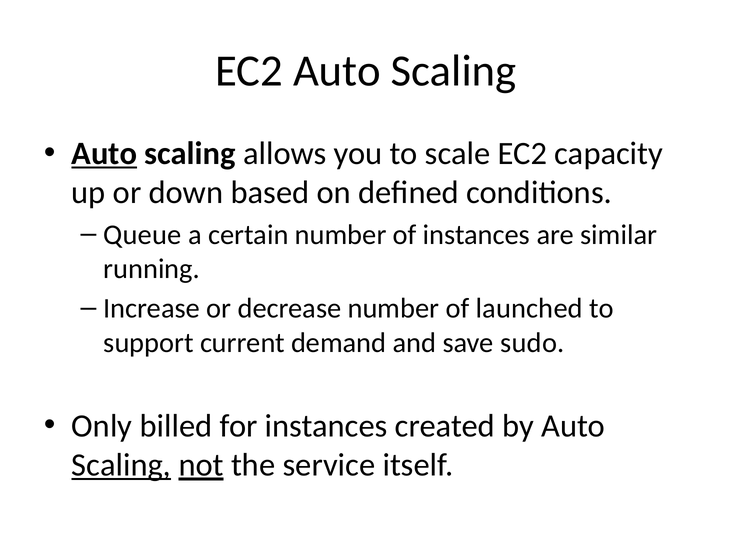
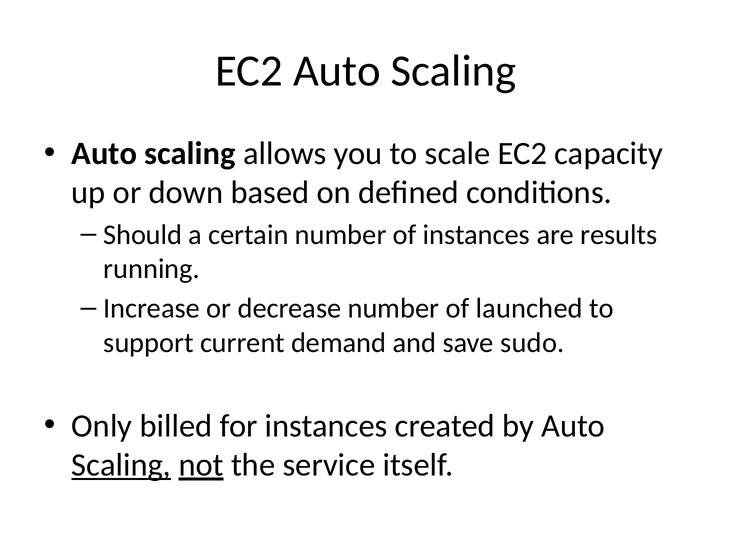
Auto underline: present -> none (104, 154)
Queue: Queue -> Should (143, 235)
similar: similar -> results (619, 235)
